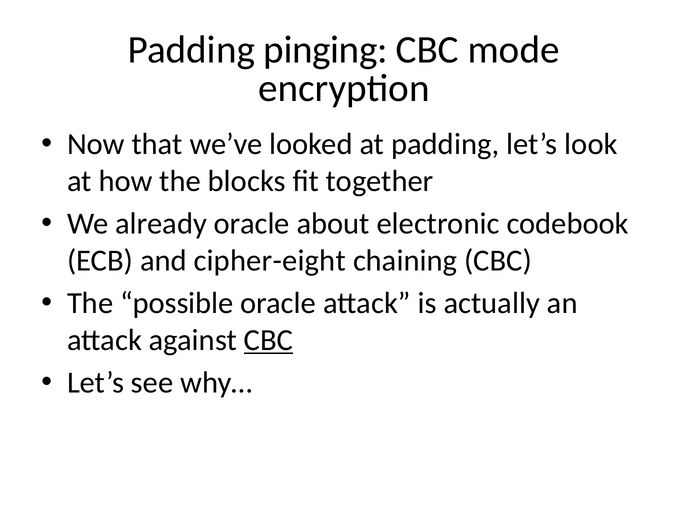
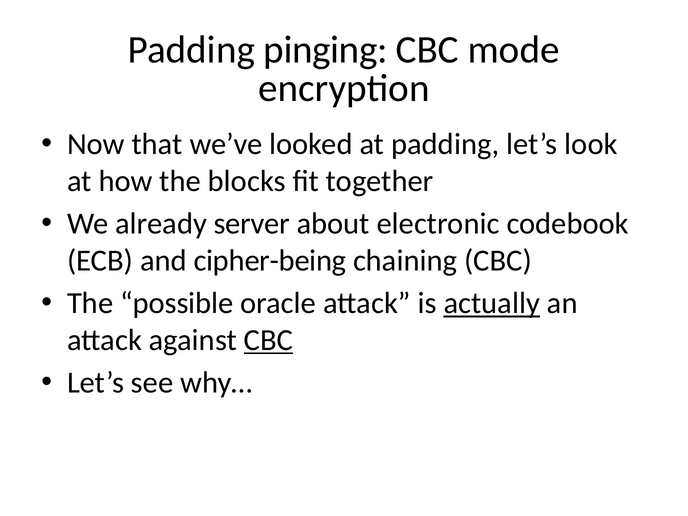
already oracle: oracle -> server (252, 224)
cipher-eight: cipher-eight -> cipher-being (270, 261)
actually underline: none -> present (492, 303)
